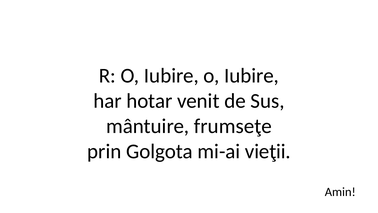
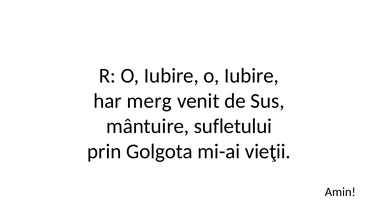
hotar: hotar -> merg (149, 101)
frumseţe: frumseţe -> sufletului (233, 126)
